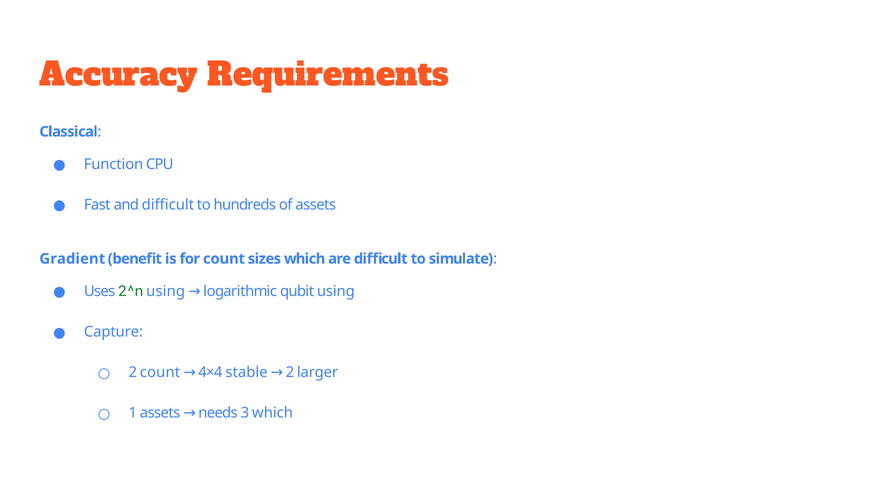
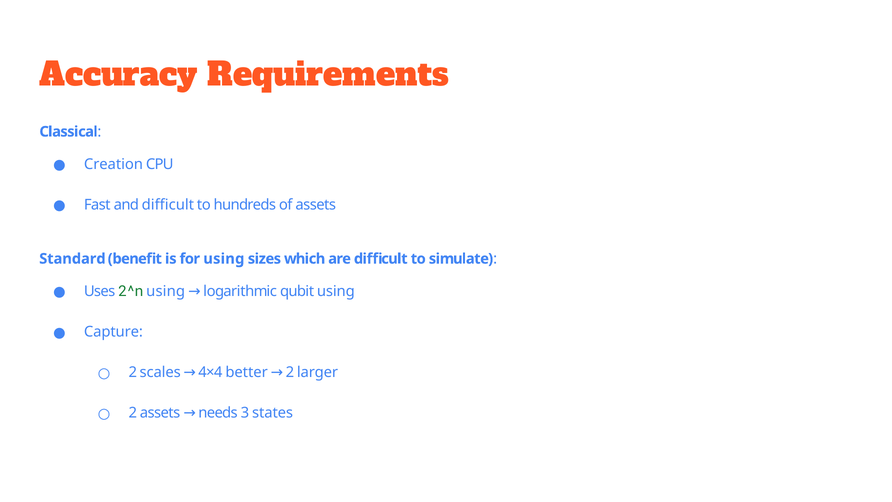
Function: Function -> Creation (113, 164)
Gradient: Gradient -> Standard (72, 259)
for count: count -> using (224, 259)
2 count: count -> scales (160, 372)
stable: stable -> better (247, 372)
1: 1 -> 2 (133, 413)
3 which: which -> states (273, 413)
